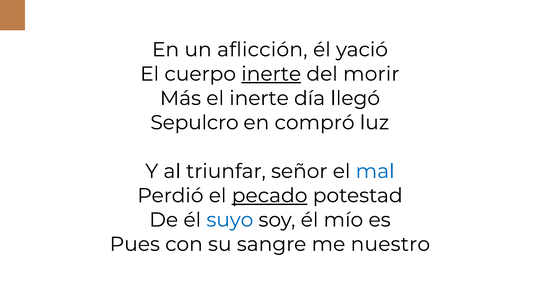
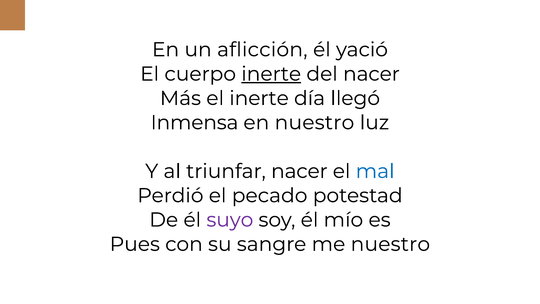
del morir: morir -> nacer (371, 74)
Sepulcro: Sepulcro -> Inmensa (194, 123)
en compró: compró -> nuestro (314, 123)
triunfar señor: señor -> nacer (299, 171)
pecado underline: present -> none (270, 195)
suyo colour: blue -> purple (230, 220)
